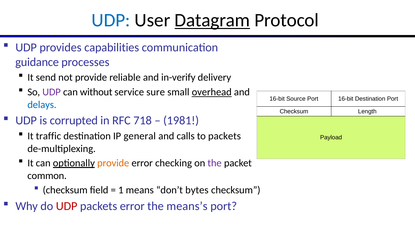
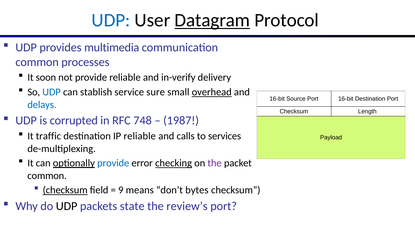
capabilities: capabilities -> multimedia (112, 47)
guidance: guidance -> common (37, 62)
send: send -> soon (46, 77)
UDP colour: purple -> blue (52, 92)
without: without -> stablish (96, 92)
718: 718 -> 748 (143, 120)
1981: 1981 -> 1987 (181, 120)
IP general: general -> reliable (140, 136)
to packets: packets -> services (225, 136)
provide colour: orange -> blue (113, 163)
checking underline: none -> present (174, 163)
checksum underline: none -> present (65, 190)
1: 1 -> 9 (121, 190)
UDP colour: red -> black (67, 206)
packets error: error -> state (132, 206)
means’s: means’s -> review’s (187, 206)
